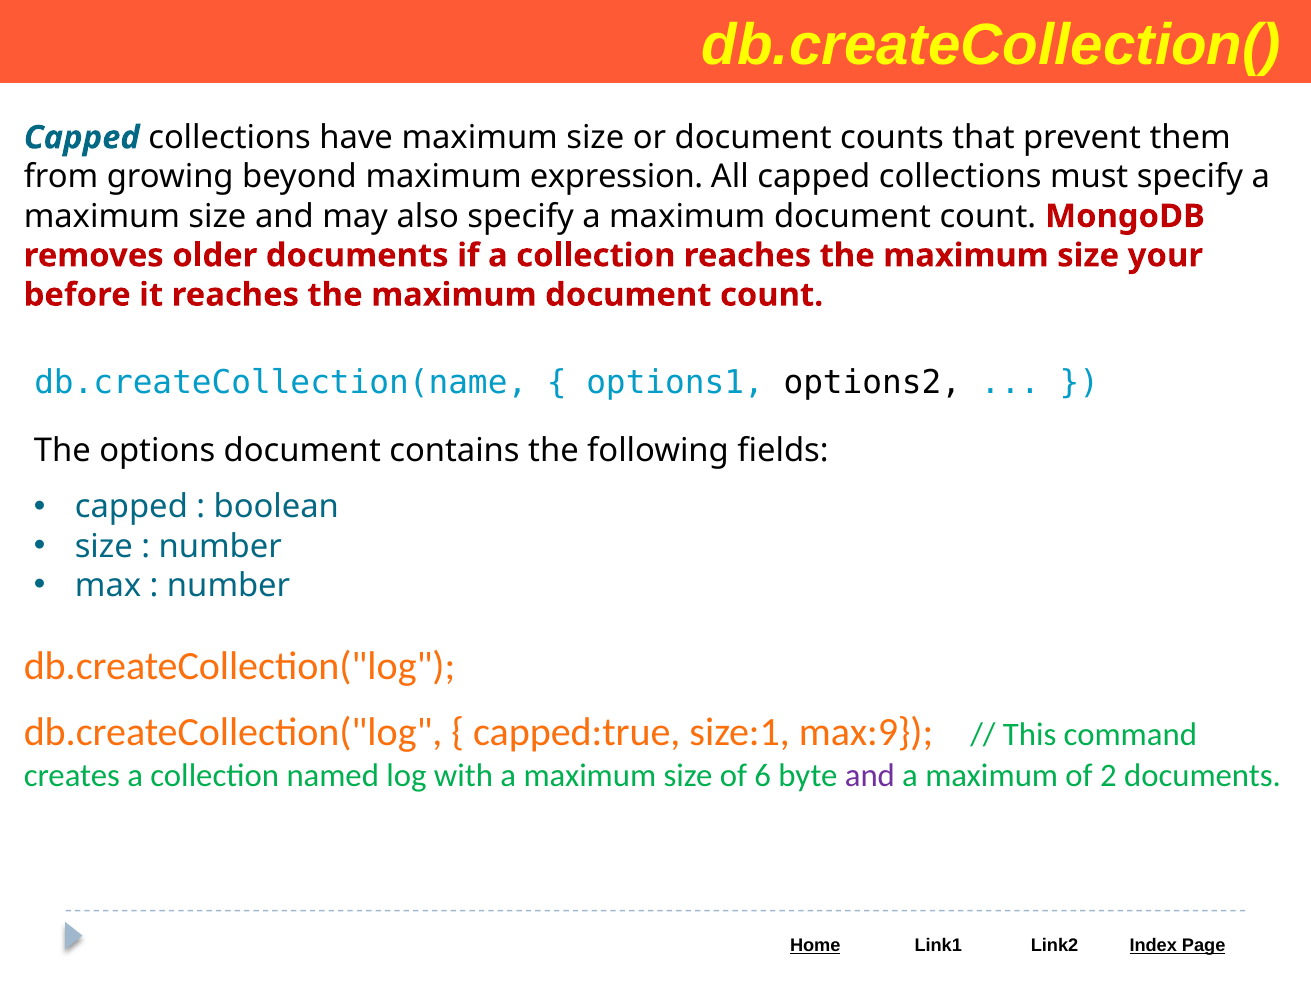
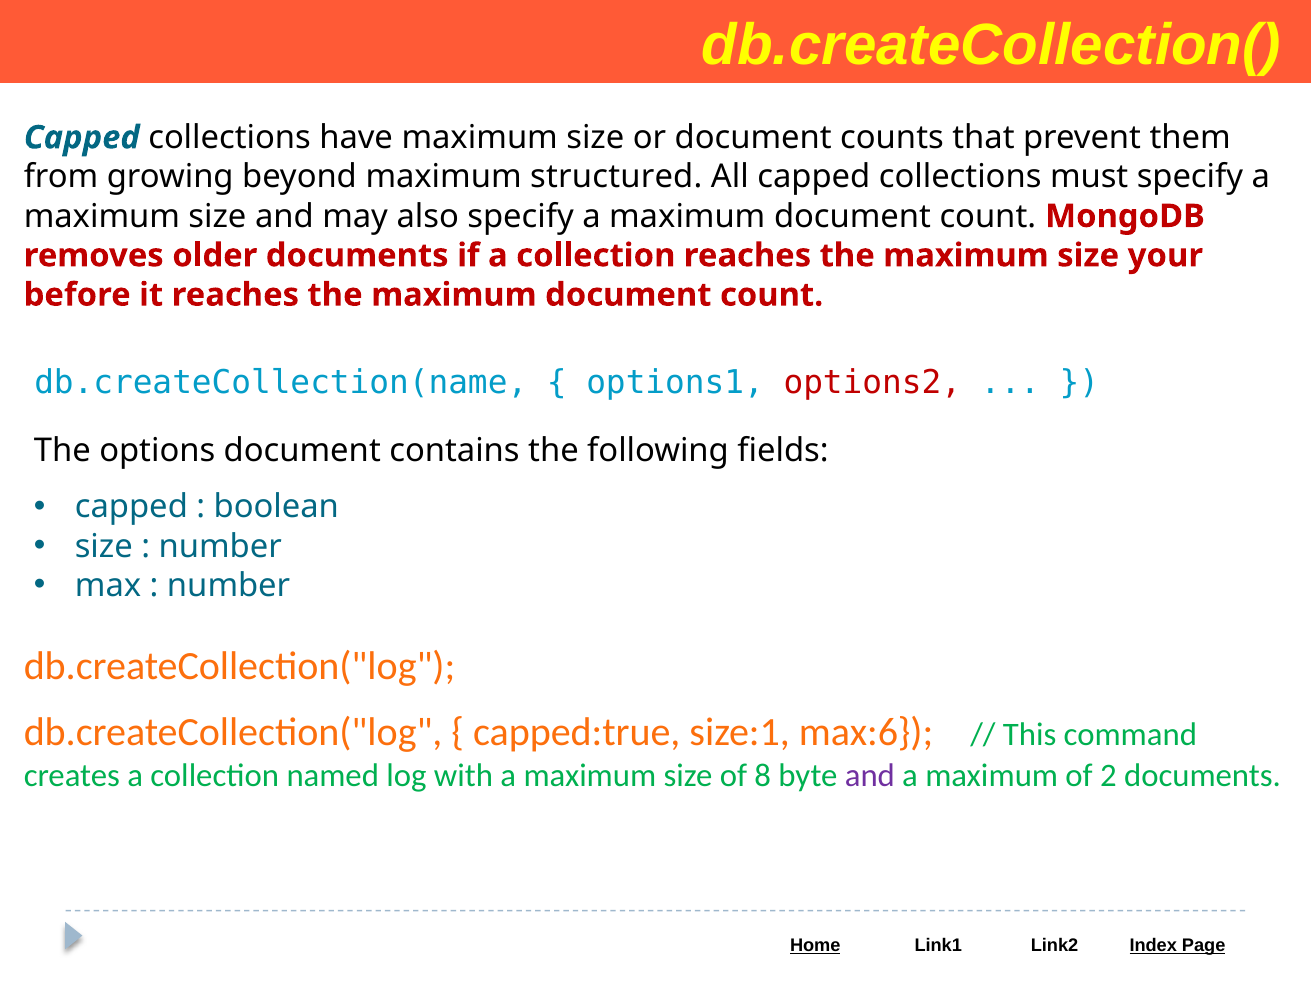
expression: expression -> structured (616, 177)
options2 colour: black -> red (872, 383)
max:9: max:9 -> max:6 (866, 732)
6: 6 -> 8 (763, 776)
